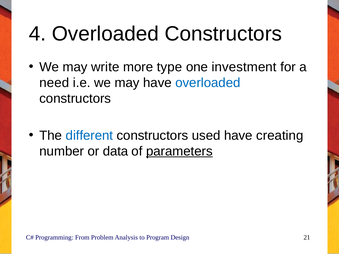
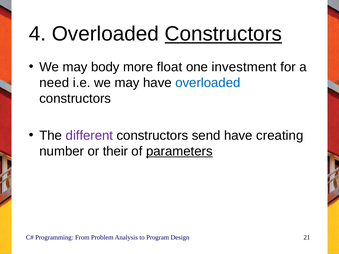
Constructors underline: none -> present (223, 34)
write: write -> body (105, 67)
type: type -> float (170, 67)
different colour: blue -> purple (89, 136)
used: used -> send (206, 136)
data: data -> their (115, 151)
